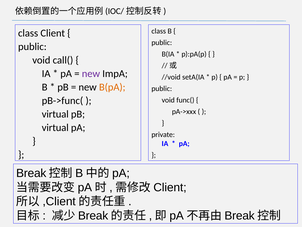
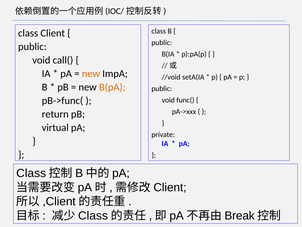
new colour: purple -> orange (91, 74)
virtual: virtual -> return (55, 114)
Break: Break -> Class (31, 173)
Break: Break -> Class (93, 215)
